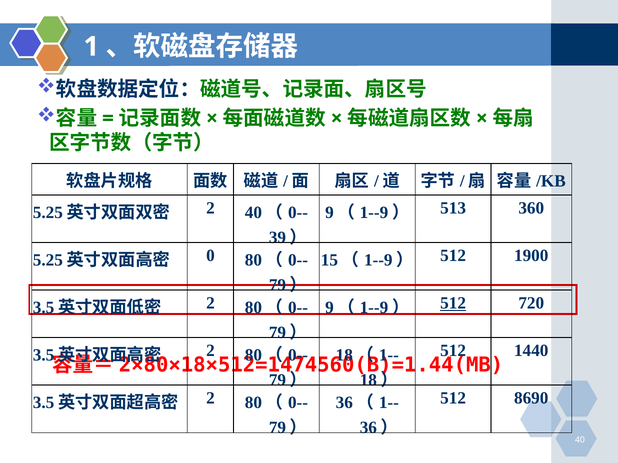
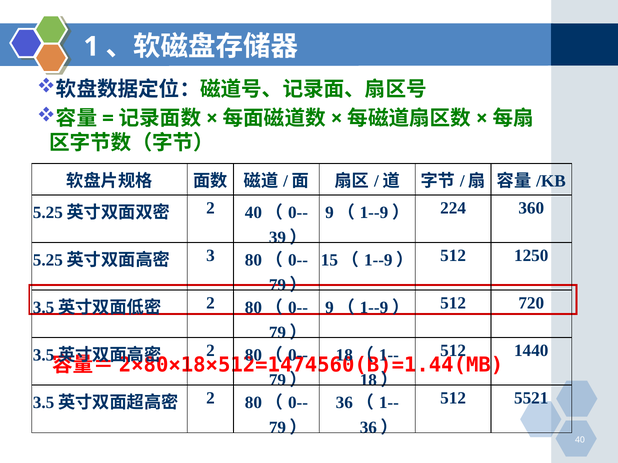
513: 513 -> 224 (453, 208)
0: 0 -> 3 (210, 256)
1900: 1900 -> 1250 (531, 256)
512 underline: present -> none (453, 303)
8690: 8690 -> 5521 (531, 398)
